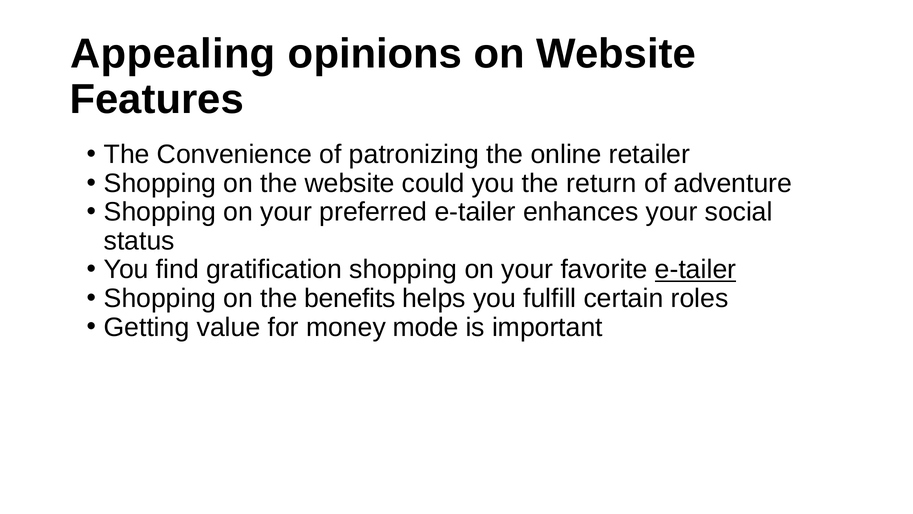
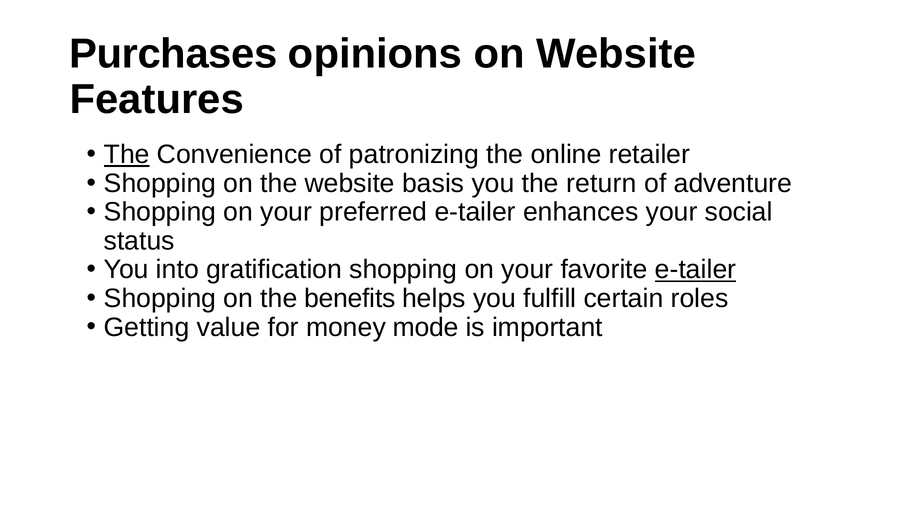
Appealing: Appealing -> Purchases (173, 54)
The underline: none -> present (127, 154)
could: could -> basis (433, 183)
find: find -> into (177, 269)
